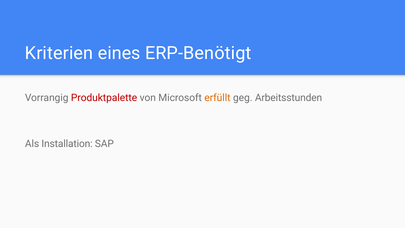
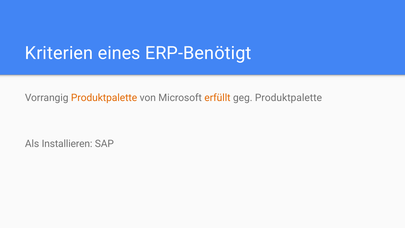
Produktpalette colour: red -> orange (104, 98)
geg Arbeitsstunden: Arbeitsstunden -> Produktpalette (288, 98)
Installation: Installation -> Installieren (67, 144)
